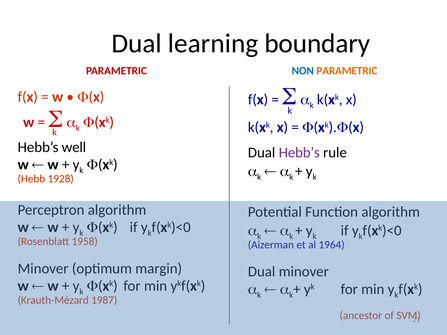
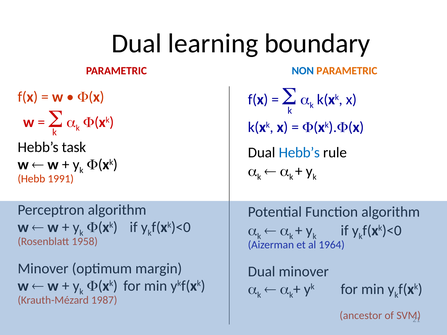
well: well -> task (74, 147)
Hebb’s colour: purple -> blue (299, 153)
1928: 1928 -> 1991 (61, 179)
